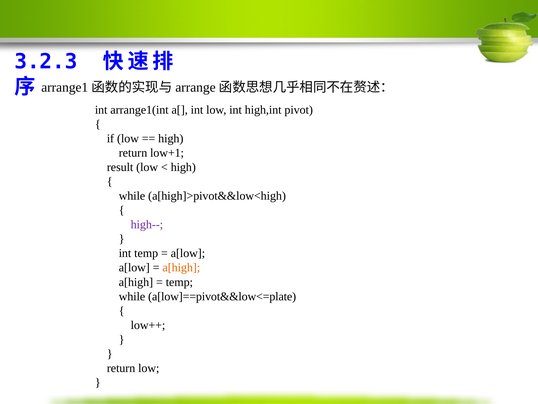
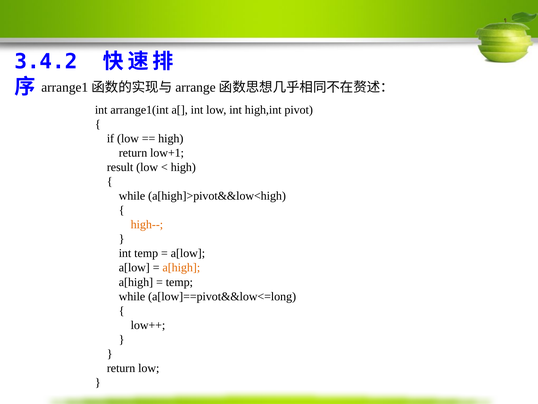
3.2.3: 3.2.3 -> 3.4.2 (46, 62)
high-- colour: purple -> orange (147, 224)
a[low]==pivot&&low<=plate: a[low]==pivot&&low<=plate -> a[low]==pivot&&low<=long (222, 296)
